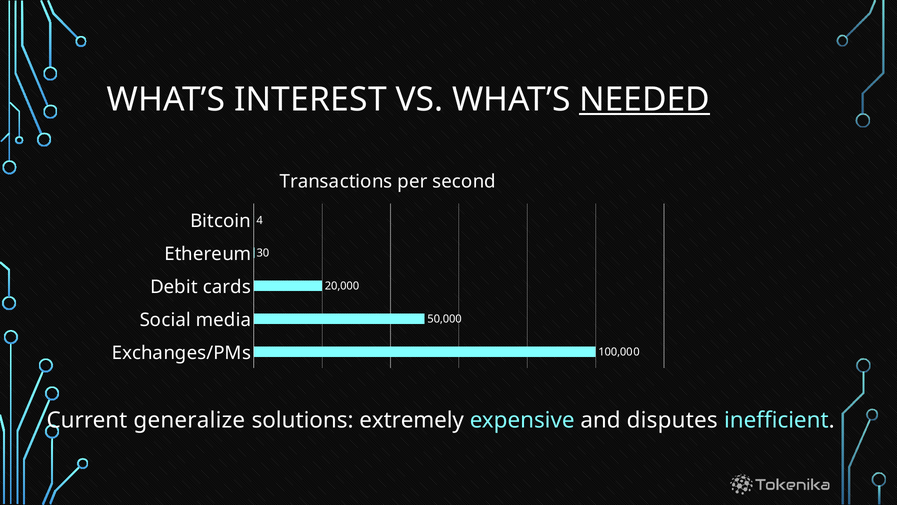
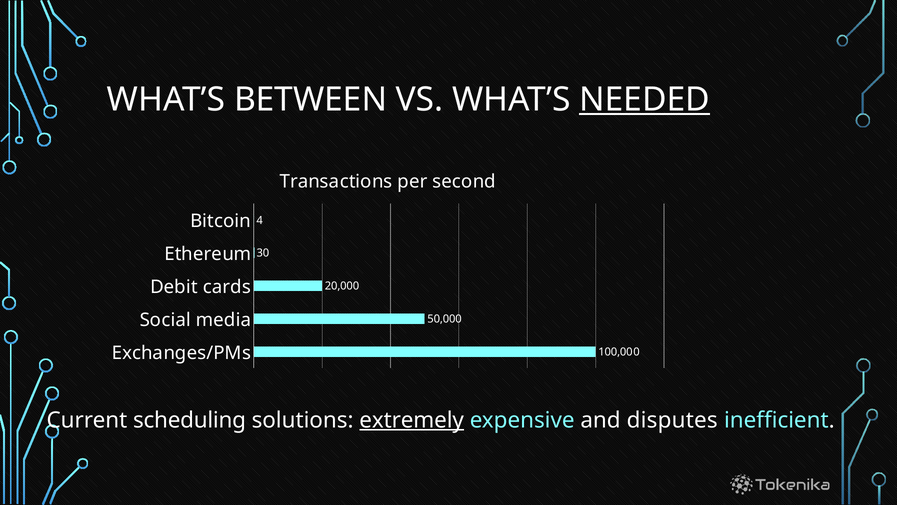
INTEREST: INTEREST -> BETWEEN (311, 100)
generalize: generalize -> scheduling (190, 420)
extremely underline: none -> present (412, 420)
